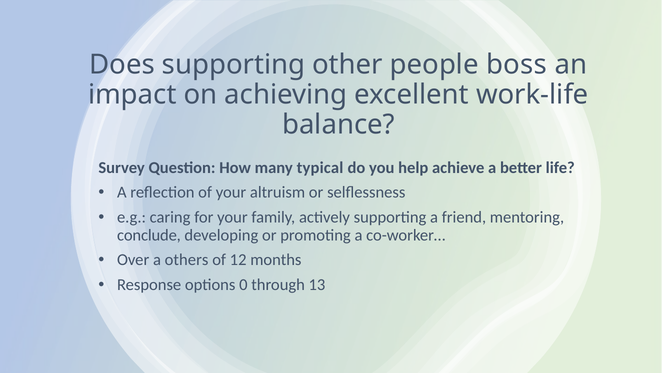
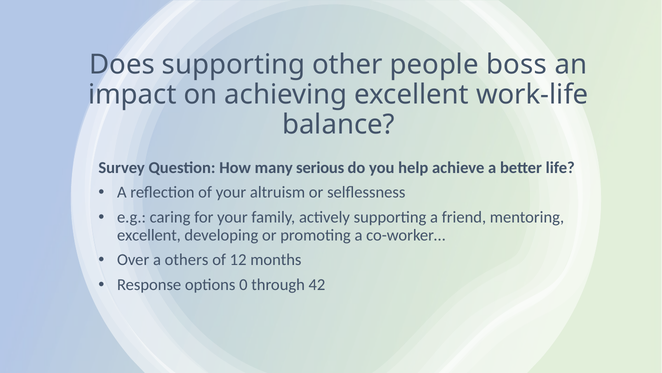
typical: typical -> serious (320, 167)
conclude: conclude -> excellent (149, 235)
13: 13 -> 42 (317, 284)
